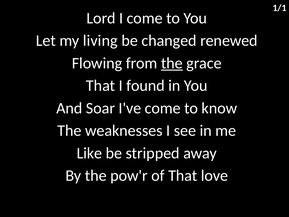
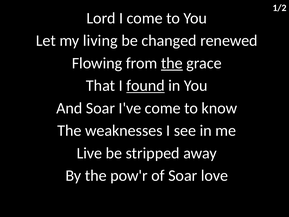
1/1: 1/1 -> 1/2 (280, 8)
found underline: none -> present (146, 86)
Like: Like -> Live (89, 153)
of That: That -> Soar (183, 175)
